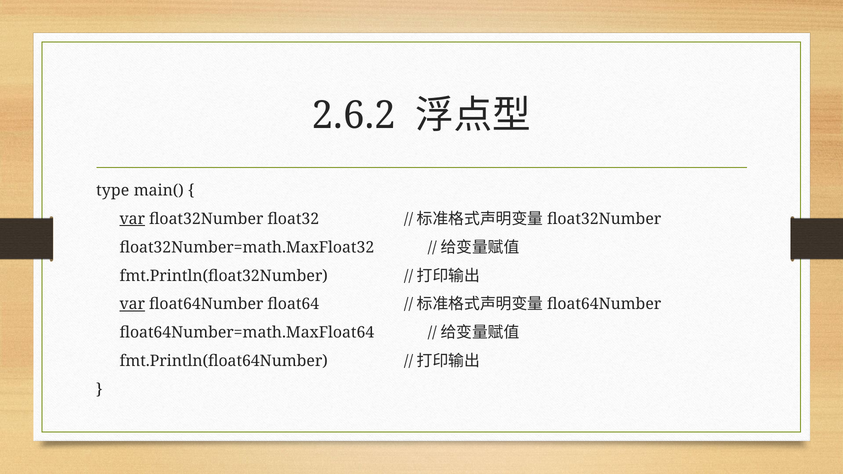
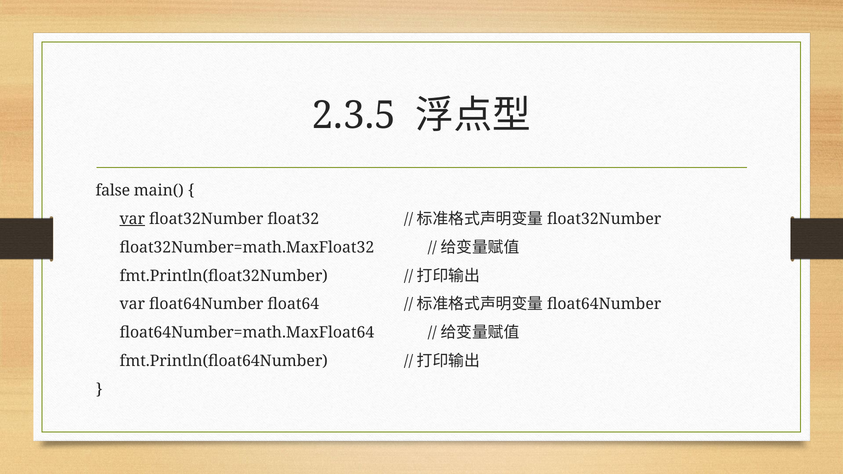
2.6.2: 2.6.2 -> 2.3.5 (354, 116)
type: type -> false (113, 191)
var underline: present -> none (132, 304)
